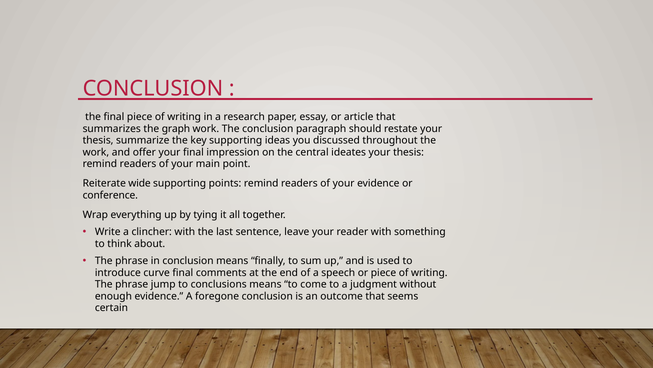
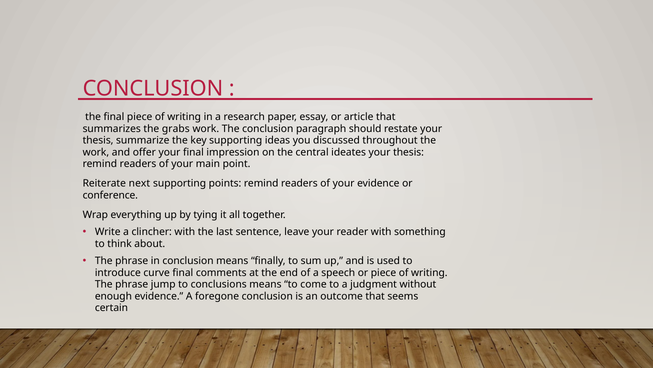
graph: graph -> grabs (176, 128)
wide: wide -> next (139, 183)
